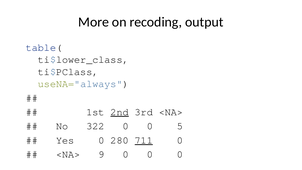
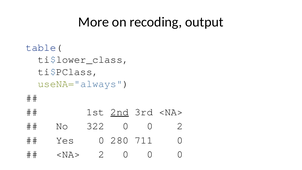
0 5: 5 -> 2 (180, 126)
711 underline: present -> none (144, 140)
<NA> 9: 9 -> 2 (101, 154)
